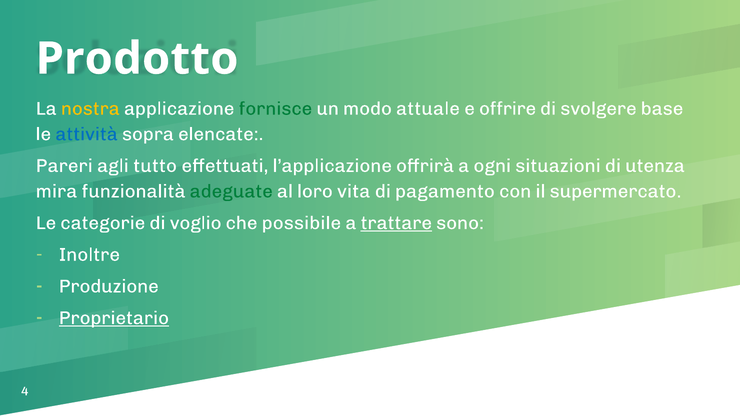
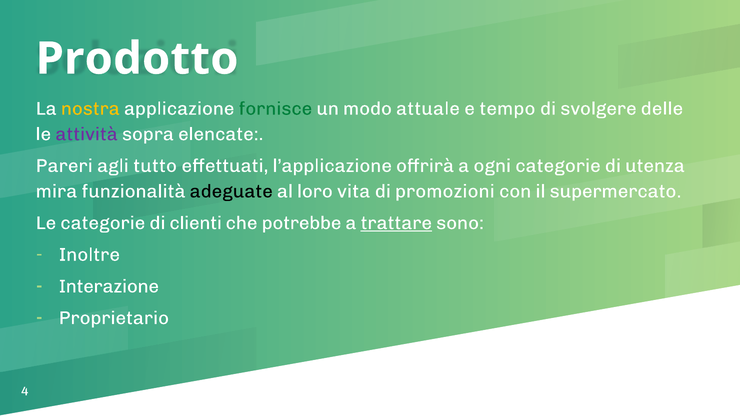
offrire: offrire -> tempo (507, 109)
base: base -> delle (662, 109)
attività colour: blue -> purple (87, 134)
ogni situazioni: situazioni -> categorie (558, 166)
adeguate colour: green -> black (231, 191)
pagamento: pagamento -> promozioni (445, 191)
voglio: voglio -> clienti (196, 223)
possibile: possibile -> potrebbe (302, 223)
Produzione: Produzione -> Interazione (109, 287)
Proprietario underline: present -> none (114, 318)
